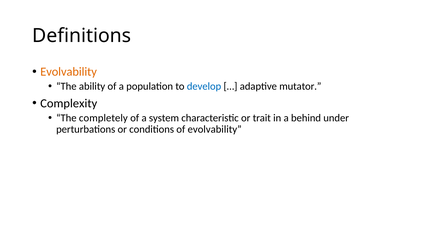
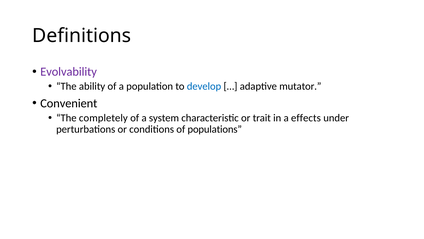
Evolvability colour: orange -> purple (69, 72)
Complexity: Complexity -> Convenient (69, 103)
behind: behind -> effects (306, 118)
of evolvability: evolvability -> populations (215, 129)
